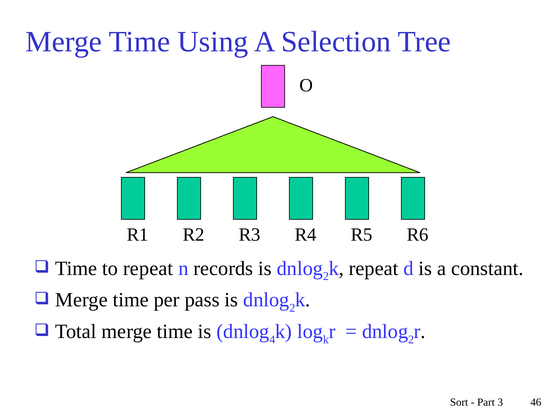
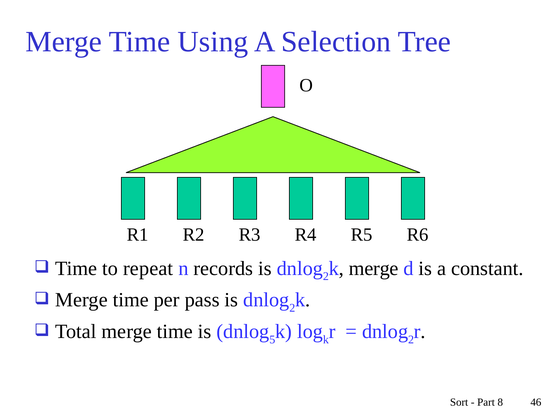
repeat: repeat -> merge (374, 268)
4: 4 -> 5 (272, 339)
3: 3 -> 8 (500, 402)
